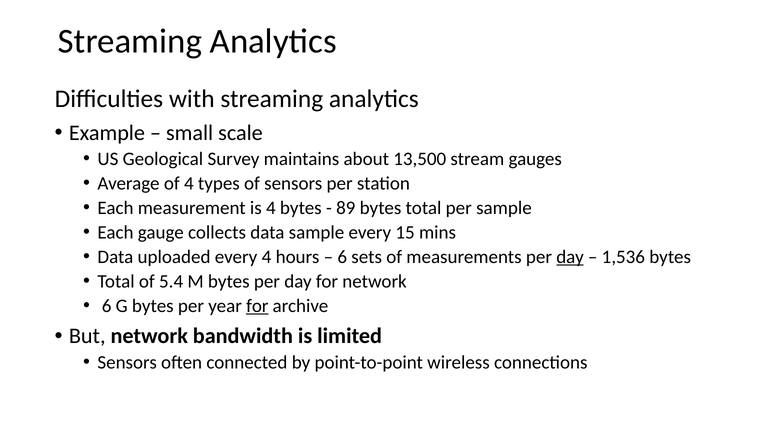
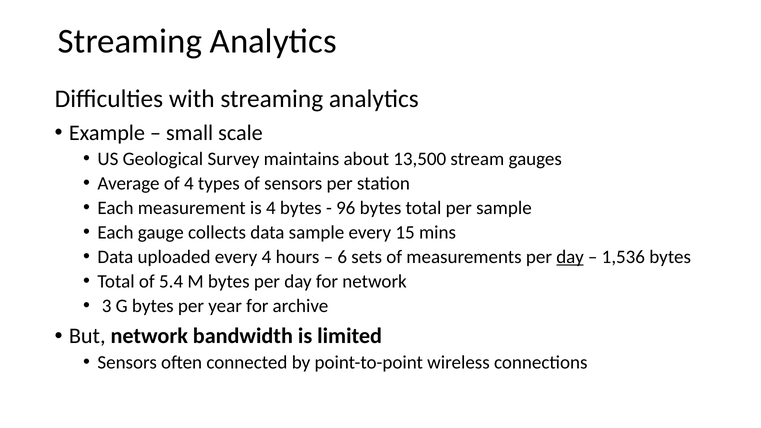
89: 89 -> 96 (346, 208)
6: 6 -> 3 (107, 306)
for underline: present -> none (257, 306)
